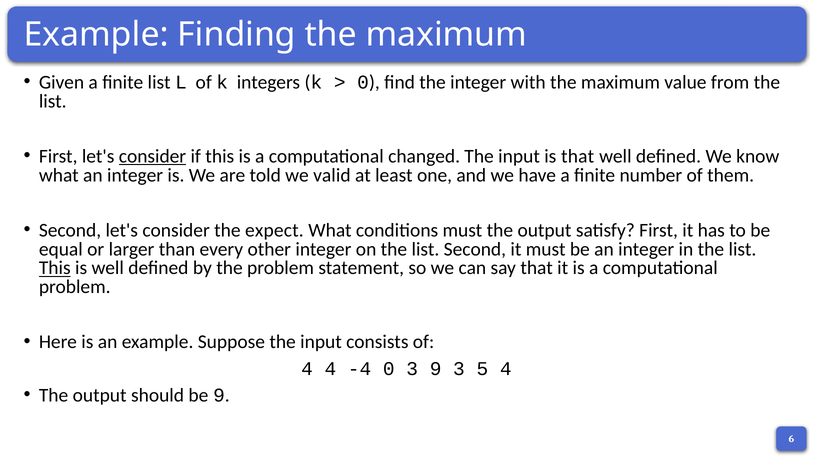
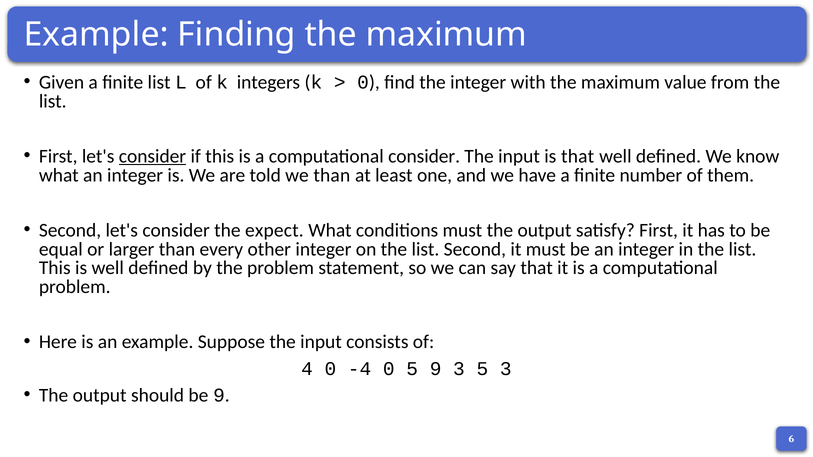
computational changed: changed -> consider (424, 156)
we valid: valid -> than (332, 175)
This underline: present -> none (55, 268)
4 4: 4 -> 0 (330, 369)
0 3: 3 -> 5 (412, 369)
5 4: 4 -> 3 (506, 369)
